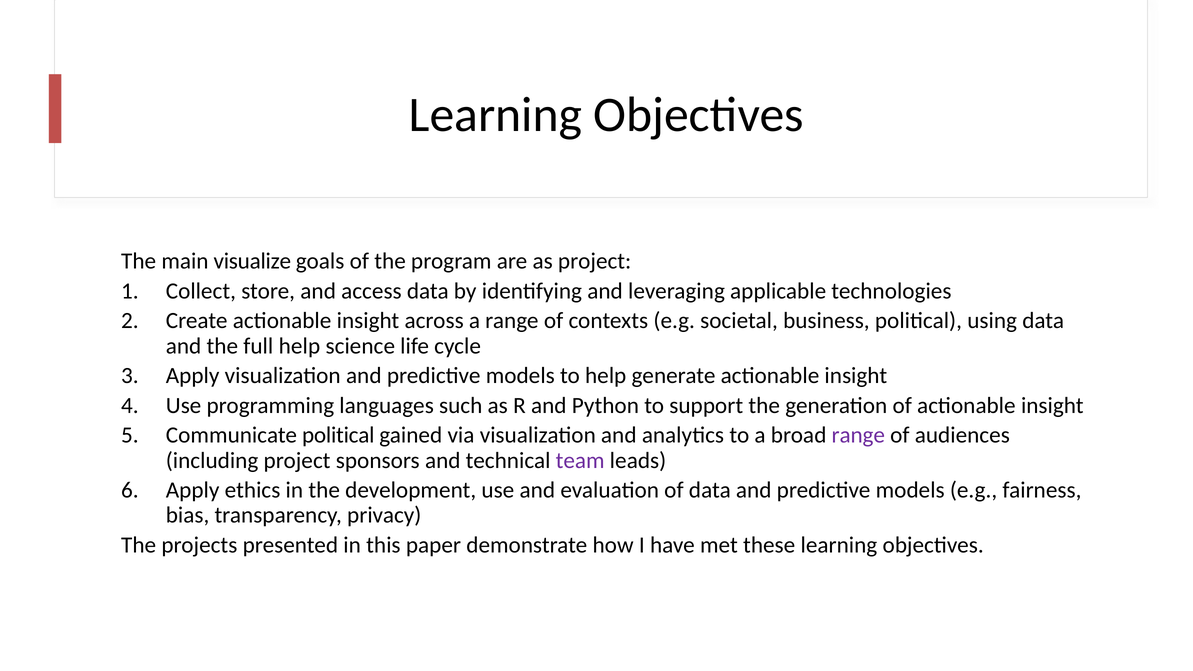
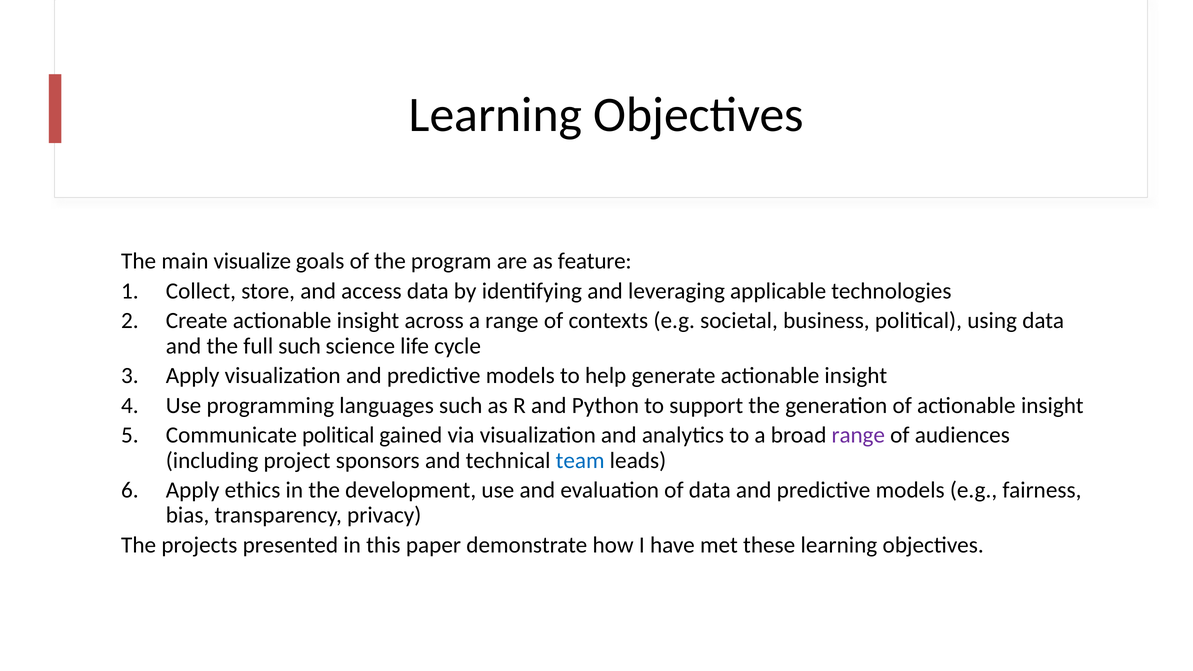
as project: project -> feature (595, 261)
full help: help -> such (300, 346)
team colour: purple -> blue (580, 460)
